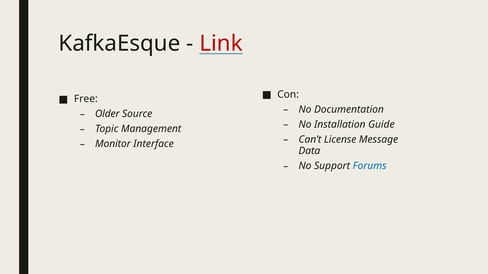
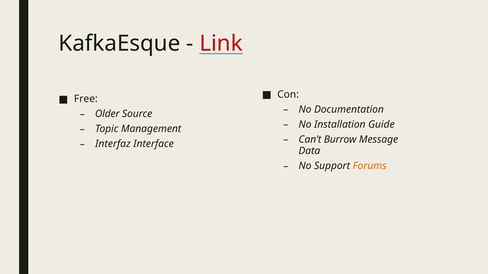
License: License -> Burrow (340, 140)
Monitor: Monitor -> Interfaz (113, 144)
Forums colour: blue -> orange (370, 166)
